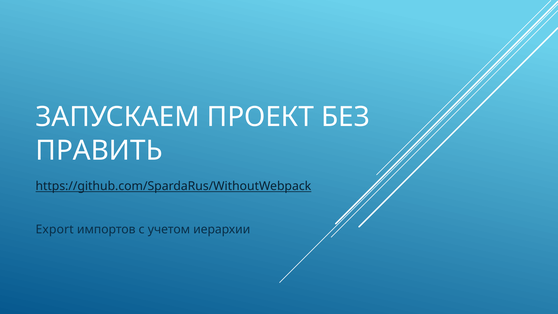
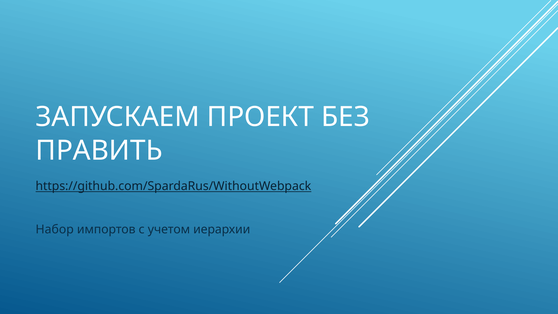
Export: Export -> Набор (55, 229)
